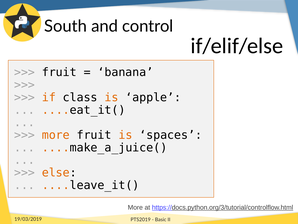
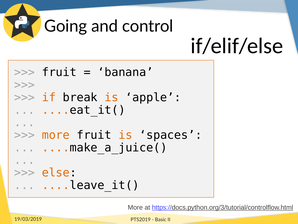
South: South -> Going (66, 26)
class: class -> break (80, 97)
